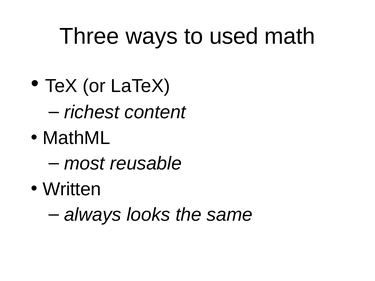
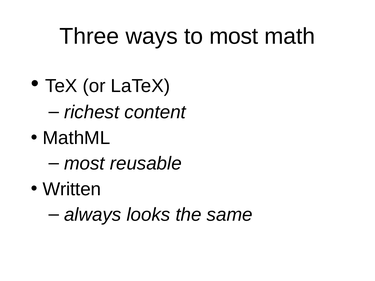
to used: used -> most (234, 36)
